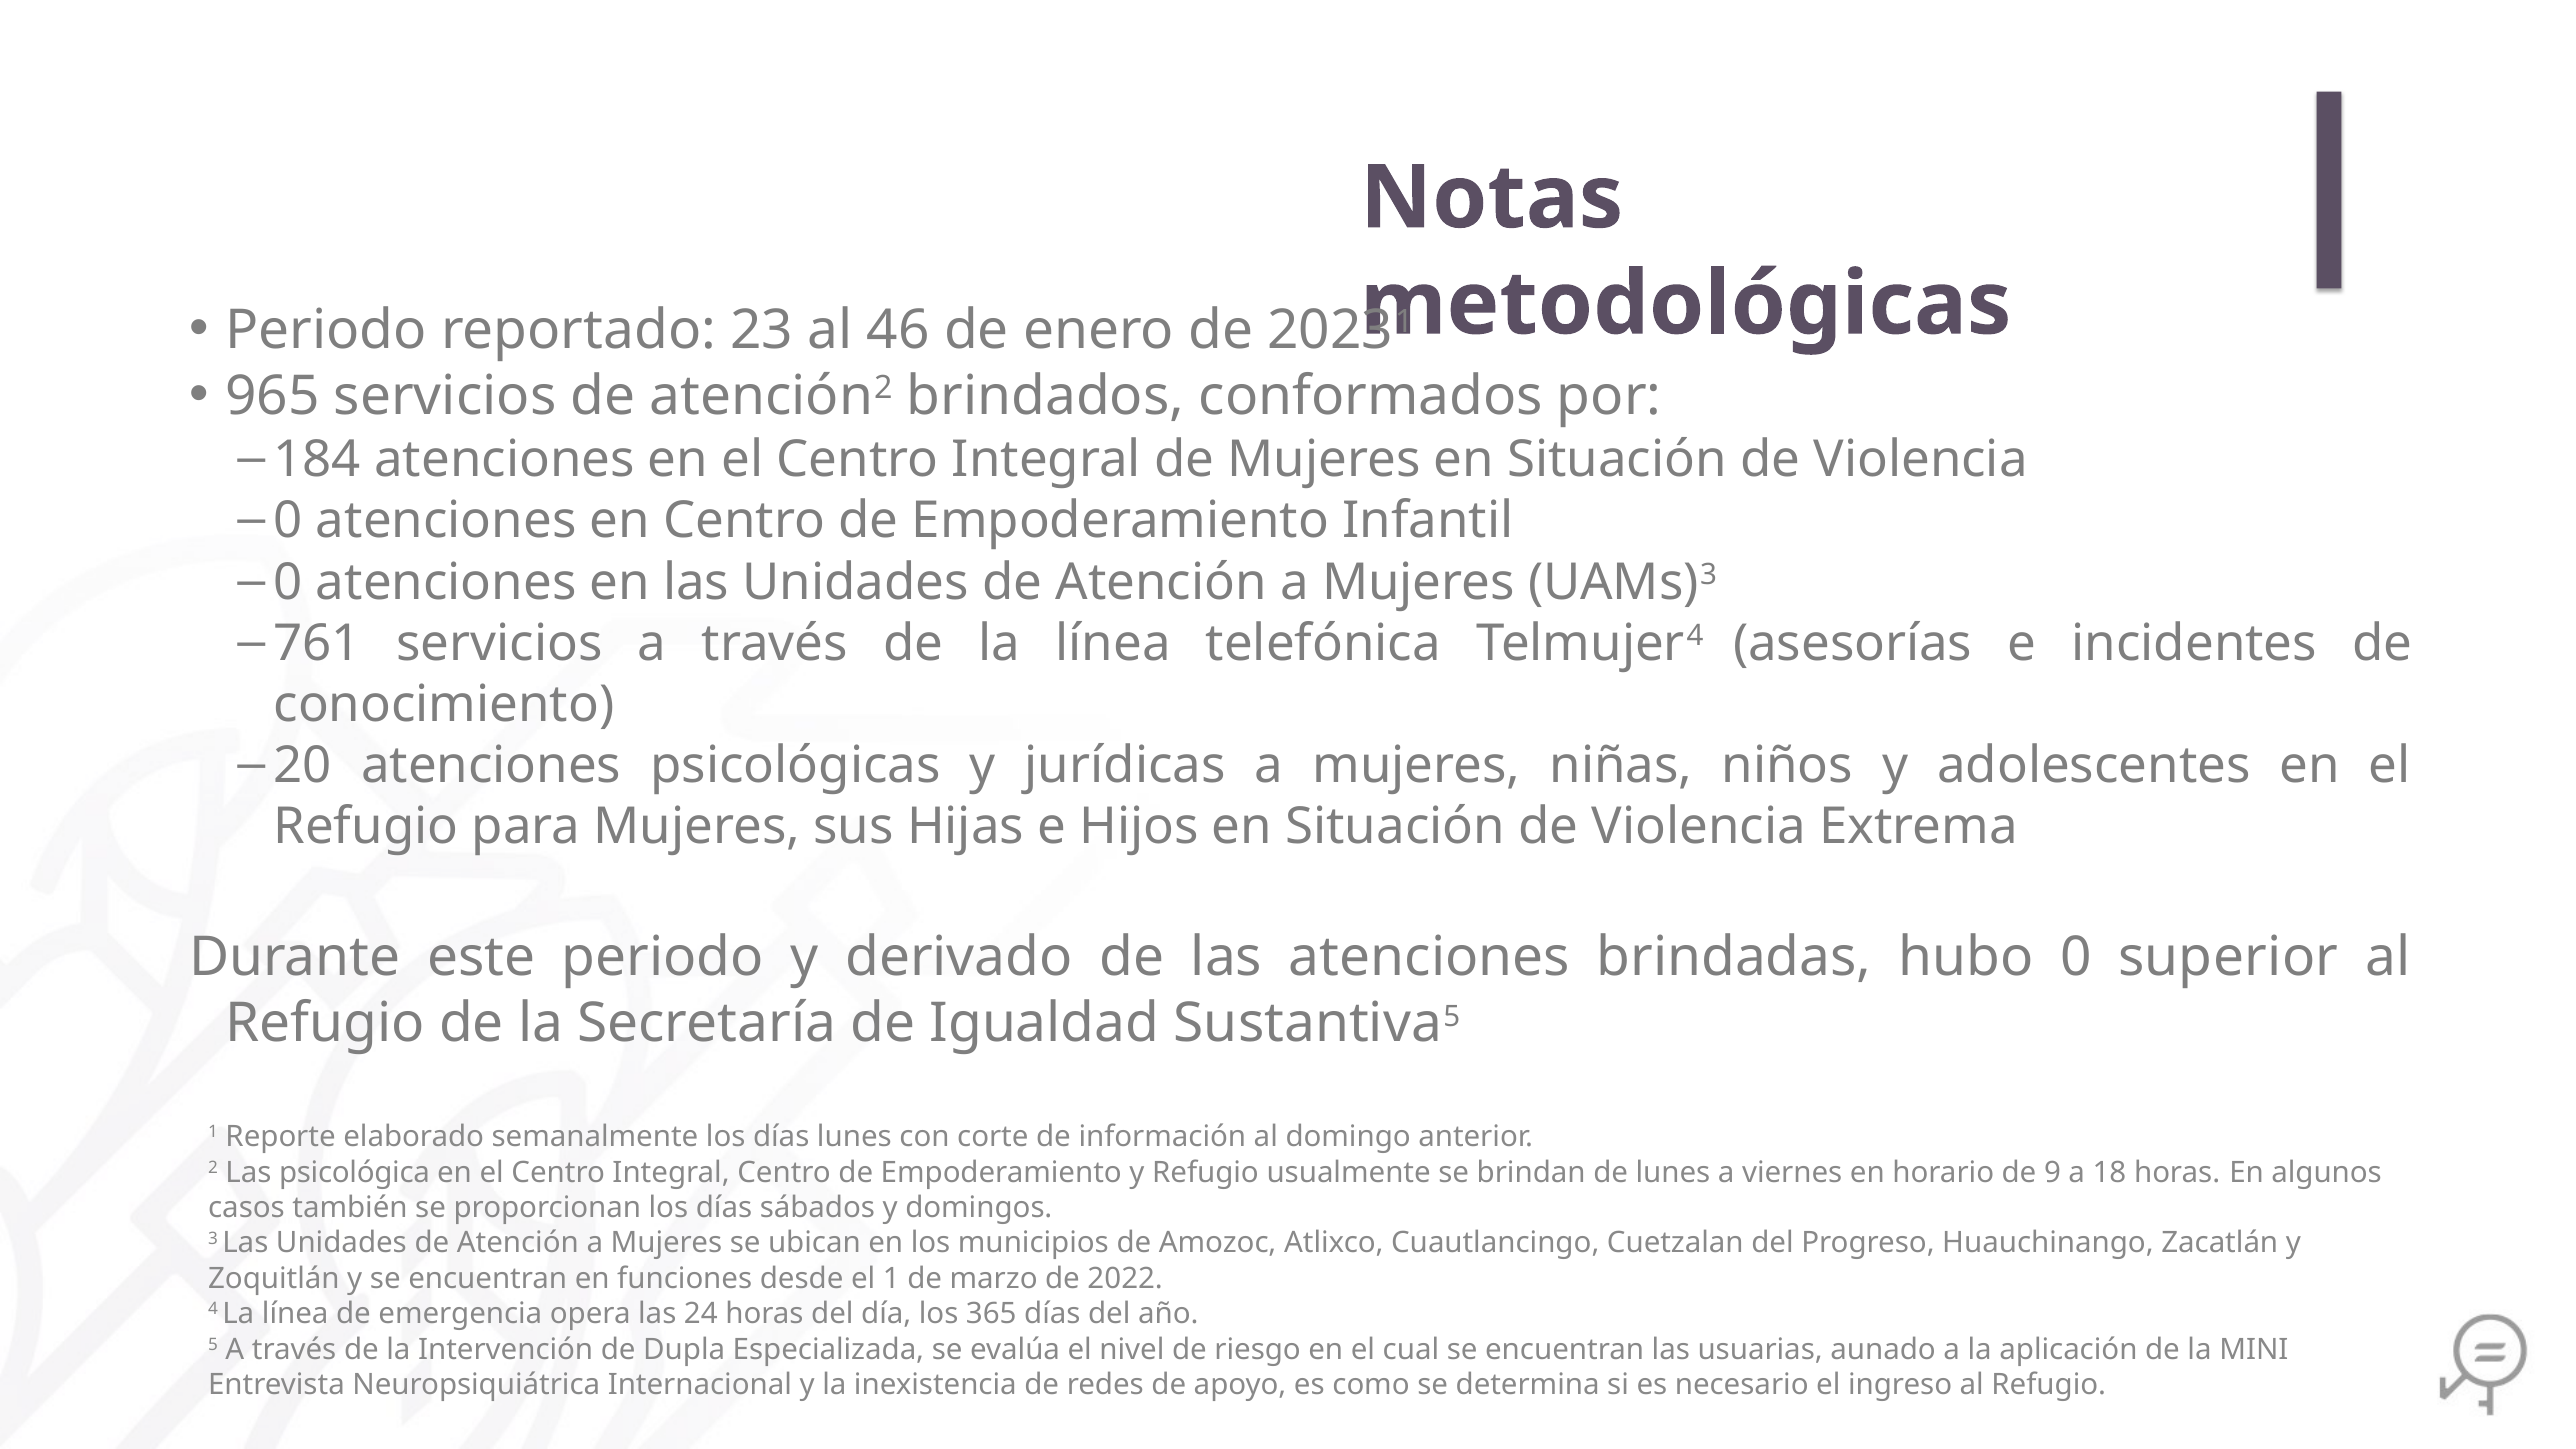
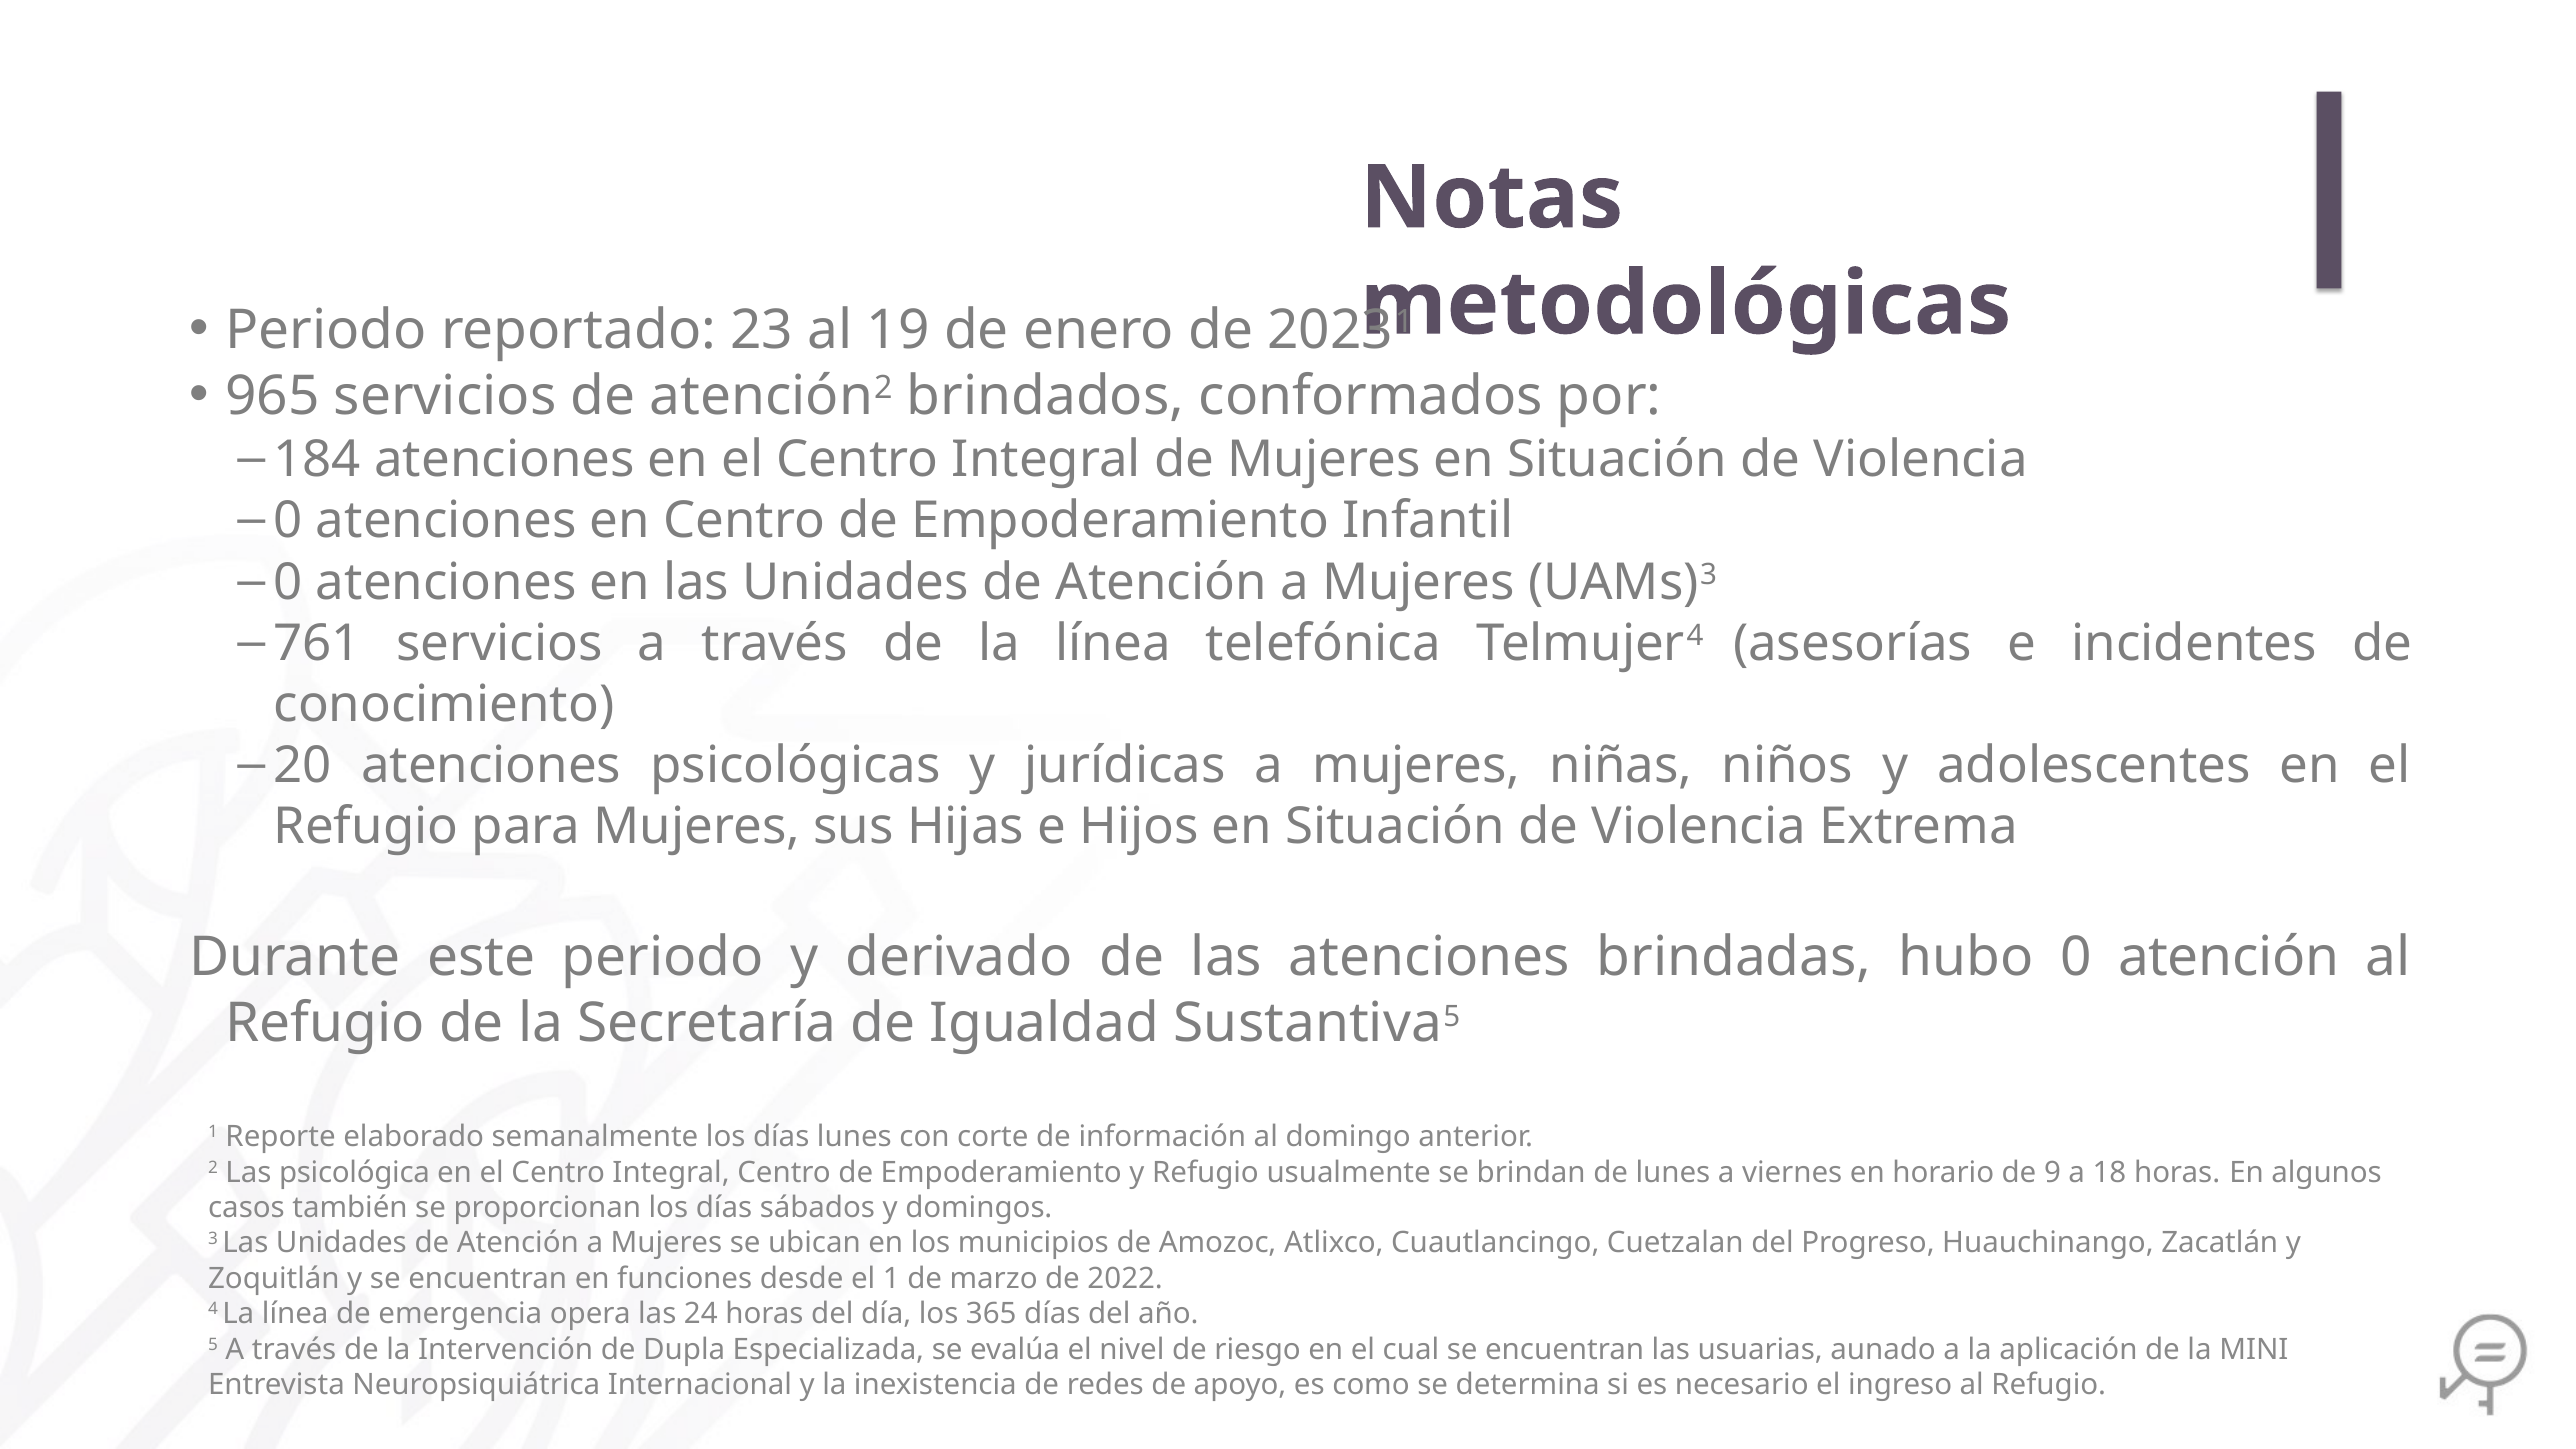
46: 46 -> 19 (898, 331)
0 superior: superior -> atención (2229, 957)
